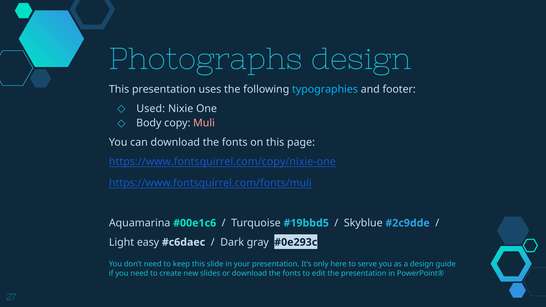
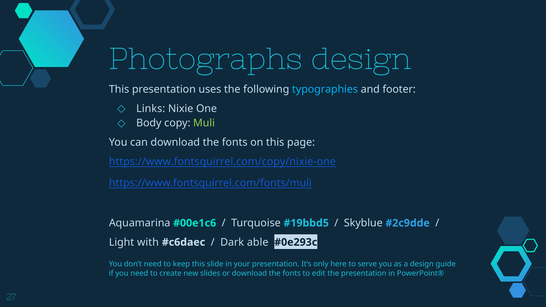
Used: Used -> Links (151, 109)
Muli colour: pink -> light green (204, 123)
easy: easy -> with (148, 242)
gray: gray -> able (258, 242)
